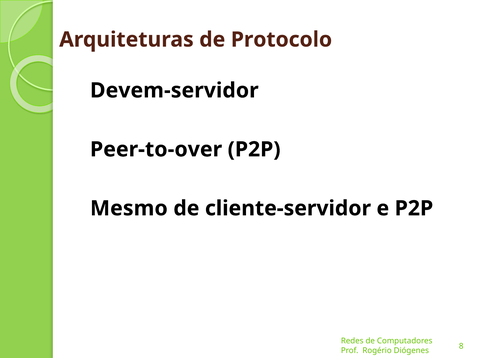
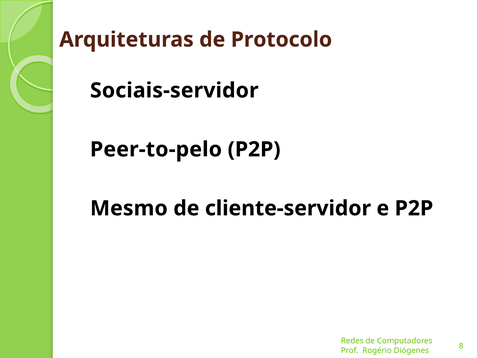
Devem-servidor: Devem-servidor -> Sociais-servidor (174, 90)
Peer-to-over: Peer-to-over -> Peer-to-pelo (156, 149)
